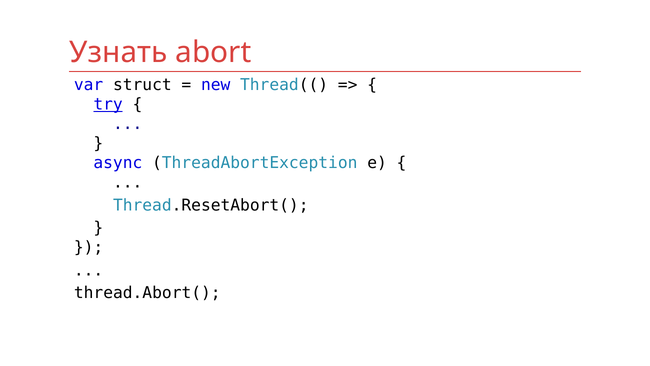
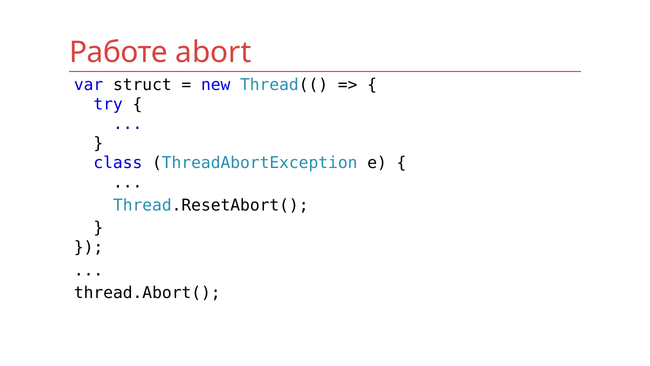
Узнать: Узнать -> Работе (118, 52)
try underline: present -> none (108, 104)
async: async -> class (118, 163)
